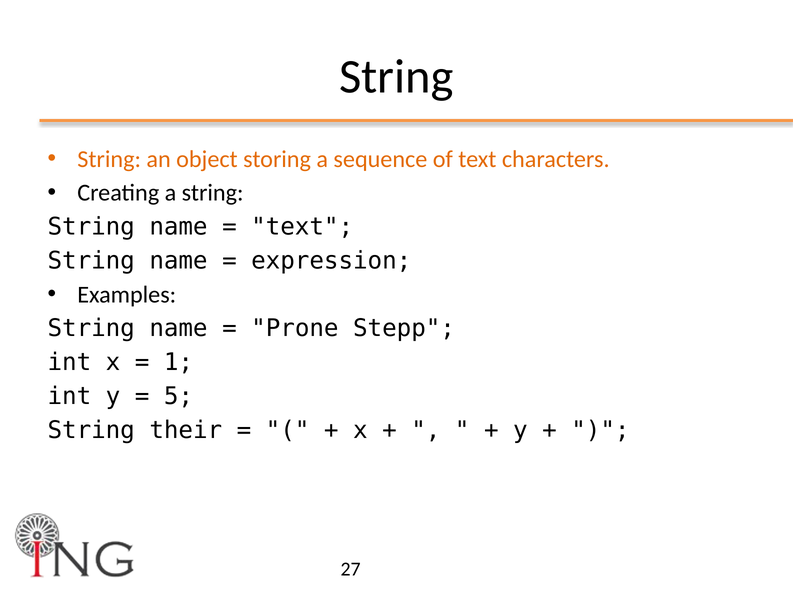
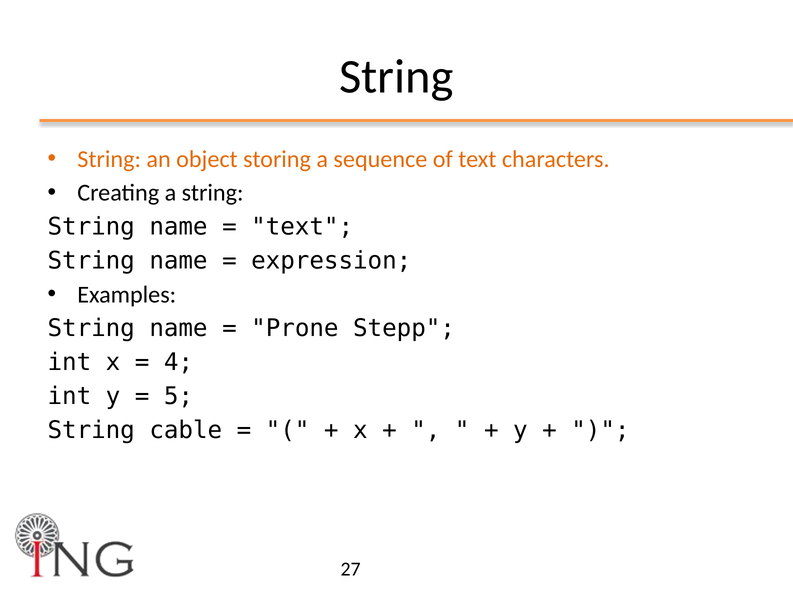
1: 1 -> 4 (179, 362)
their: their -> cable (186, 430)
